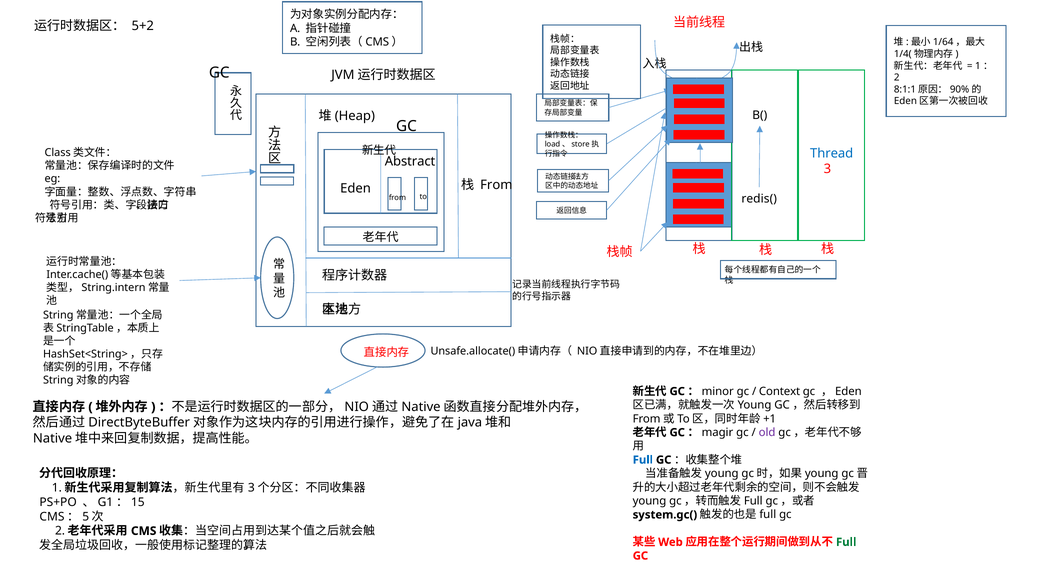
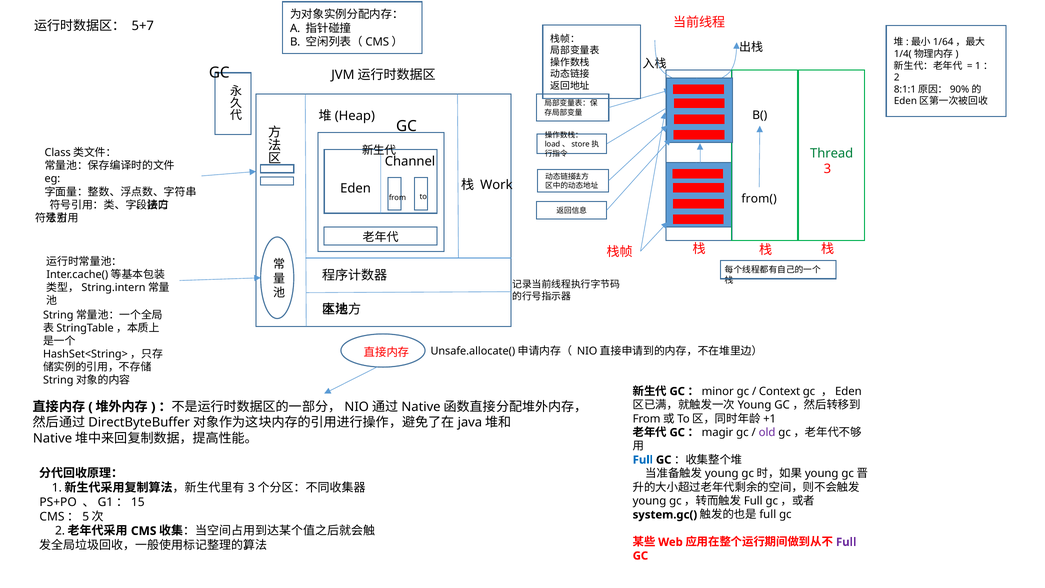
5+2: 5+2 -> 5+7 (143, 26)
Thread colour: blue -> green (832, 153)
Abstract: Abstract -> Channel (410, 162)
From: From -> Work (496, 185)
redis(: redis( -> from( (759, 199)
Full colour: green -> purple (846, 542)
